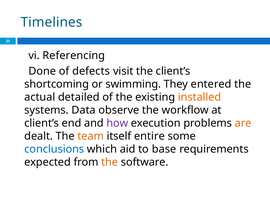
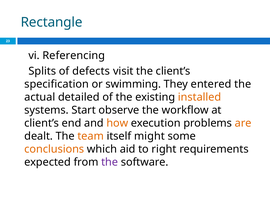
Timelines: Timelines -> Rectangle (52, 22)
Done: Done -> Splits (42, 71)
shortcoming: shortcoming -> specification (57, 84)
Data: Data -> Start (84, 110)
how colour: purple -> orange (117, 123)
entire: entire -> might (149, 137)
conclusions colour: blue -> orange (54, 150)
base: base -> right (164, 150)
the colour: orange -> purple (110, 163)
